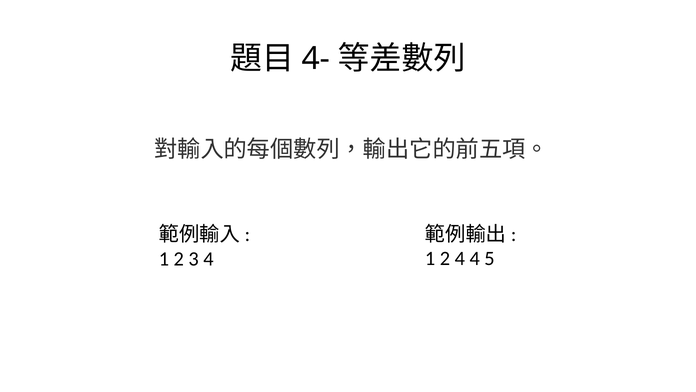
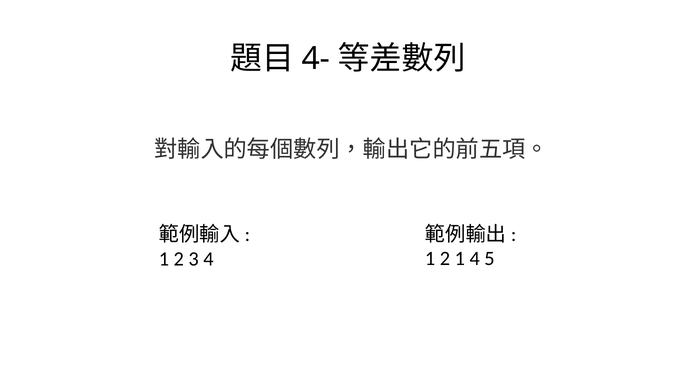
2 4: 4 -> 1 (460, 258)
